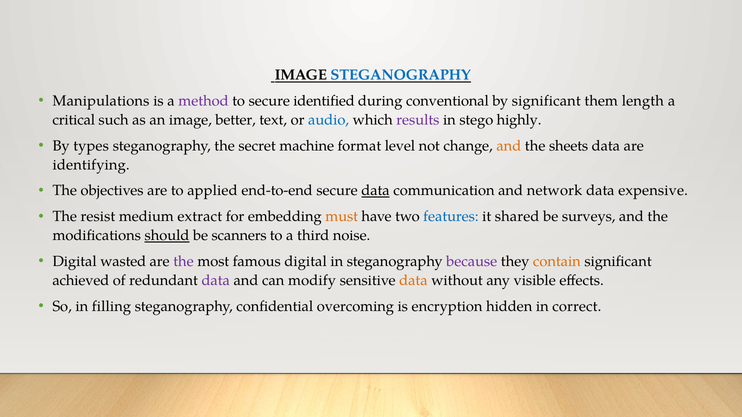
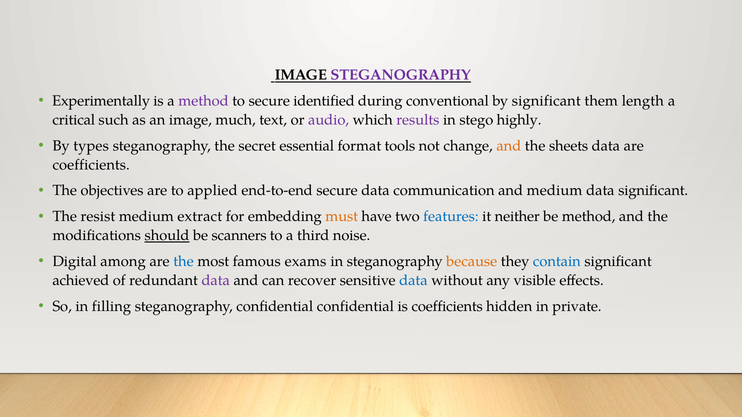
STEGANOGRAPHY colour: blue -> purple (401, 75)
Manipulations: Manipulations -> Experimentally (101, 101)
better: better -> much (236, 120)
audio colour: blue -> purple (329, 120)
machine: machine -> essential (307, 146)
level: level -> tools (400, 146)
identifying: identifying -> coefficients (91, 165)
data underline: present -> none (376, 191)
and network: network -> medium (555, 191)
data expensive: expensive -> significant (653, 191)
shared: shared -> neither (517, 217)
be surveys: surveys -> method (589, 217)
wasted: wasted -> among (123, 262)
the colour: purple -> blue (184, 262)
famous digital: digital -> exams (306, 262)
because colour: purple -> orange (472, 262)
contain colour: orange -> blue (557, 262)
modify: modify -> recover (312, 281)
data colour: orange -> blue (413, 281)
confidential overcoming: overcoming -> confidential (355, 307)
is encryption: encryption -> coefficients (447, 307)
correct: correct -> private (577, 307)
